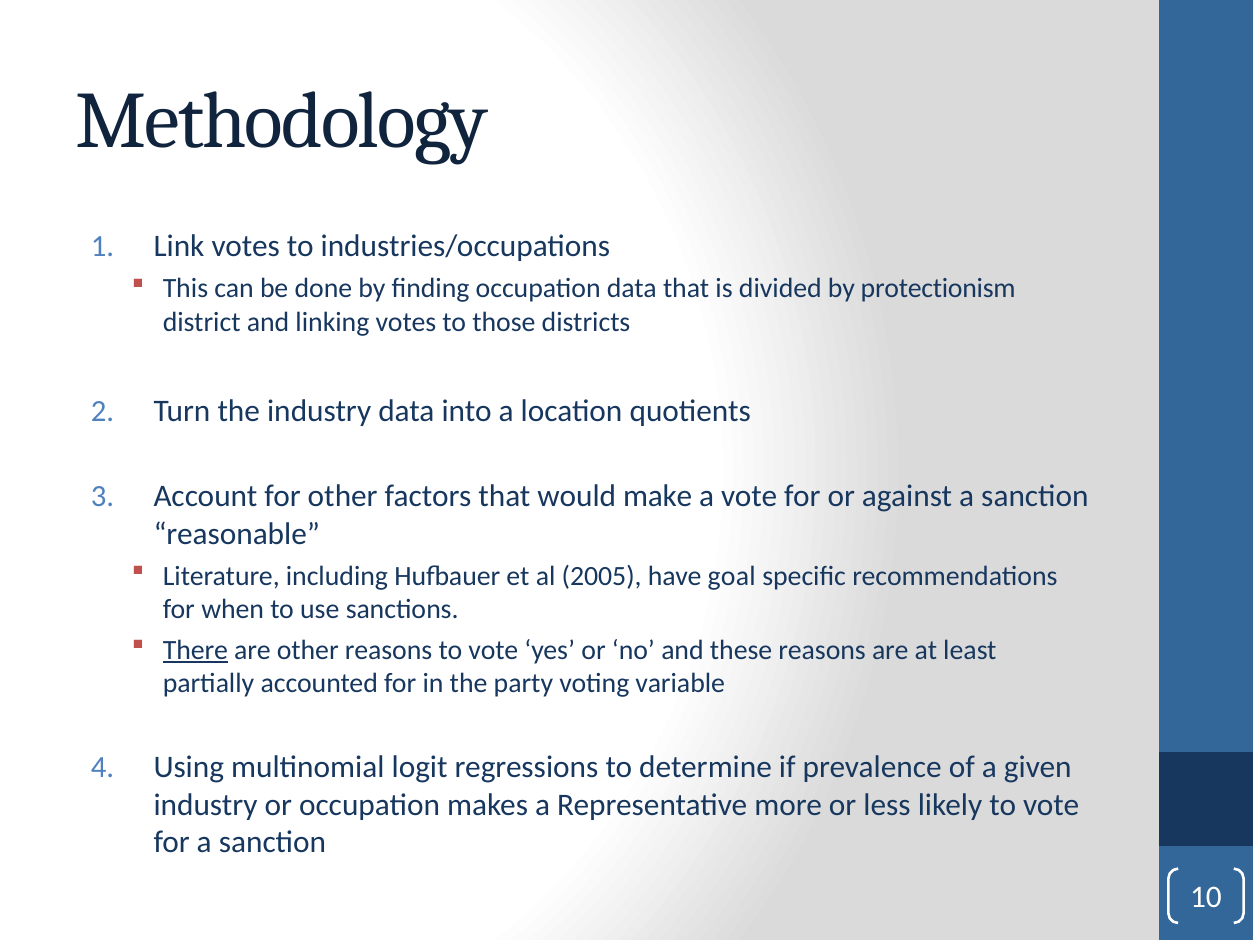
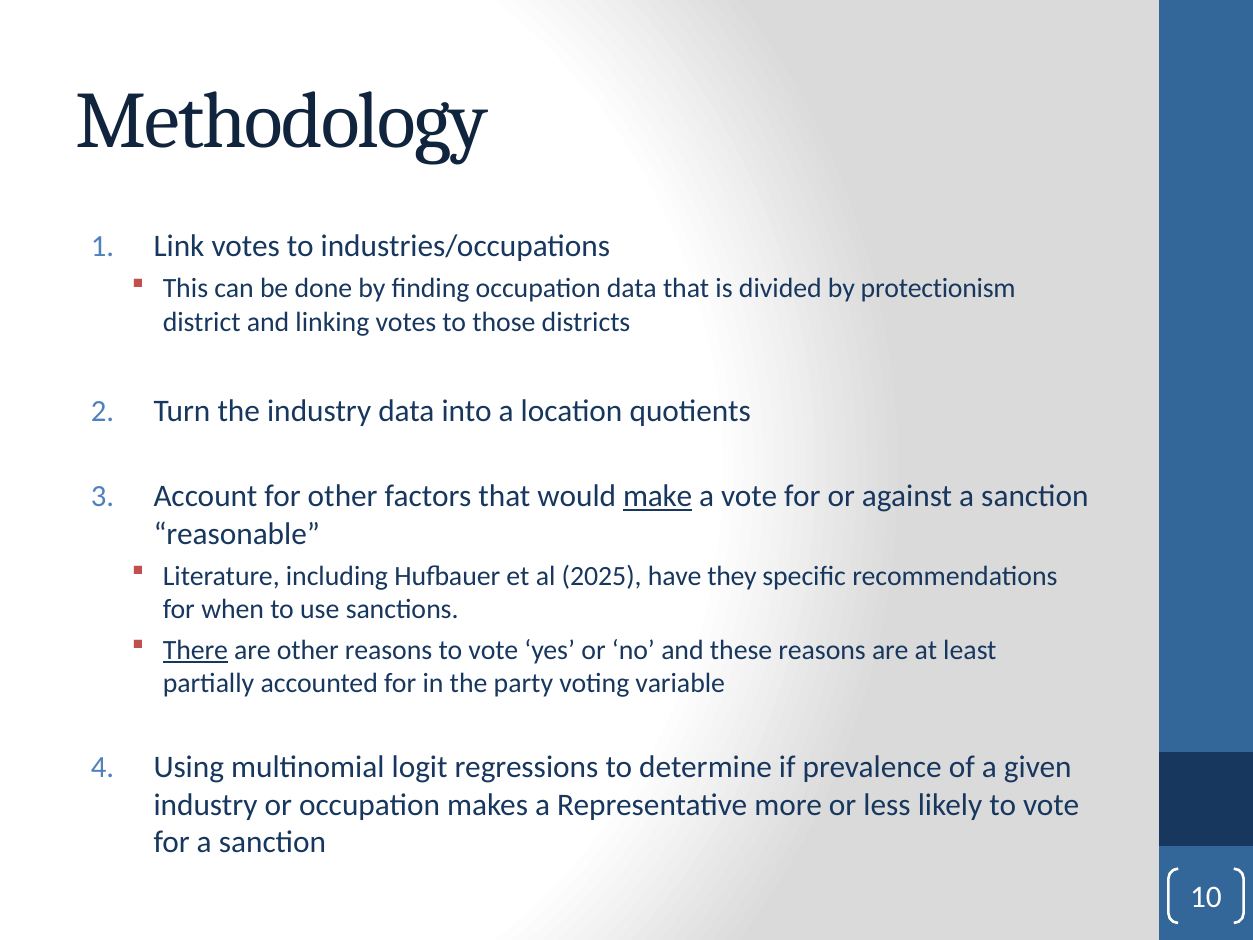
make underline: none -> present (658, 496)
2005: 2005 -> 2025 (602, 576)
goal: goal -> they (732, 576)
